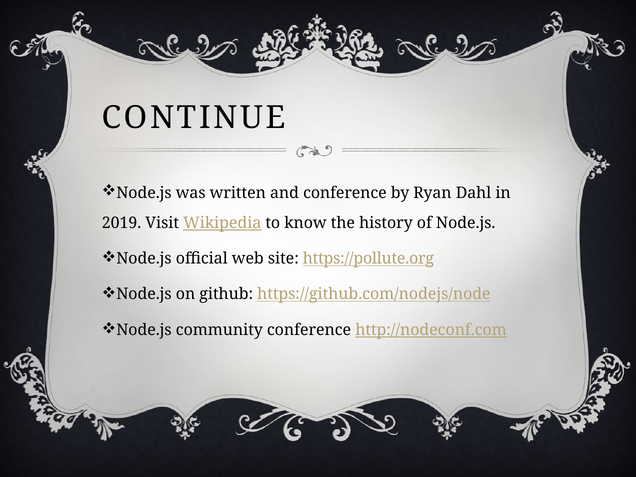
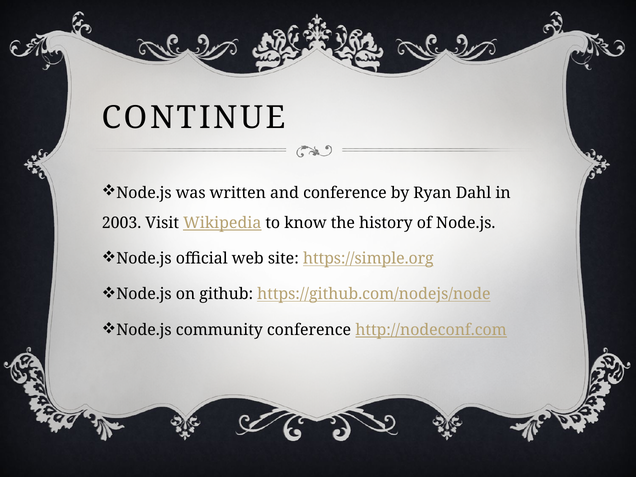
2019: 2019 -> 2003 (121, 223)
https://pollute.org: https://pollute.org -> https://simple.org (368, 258)
